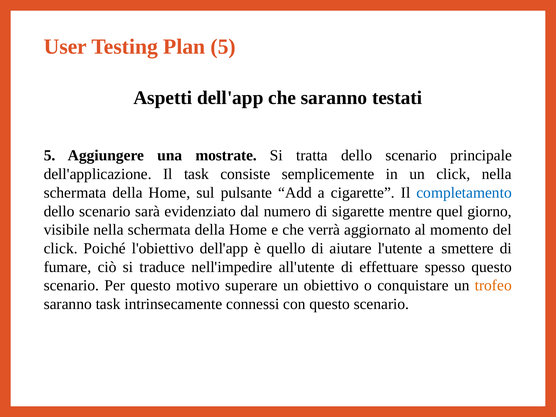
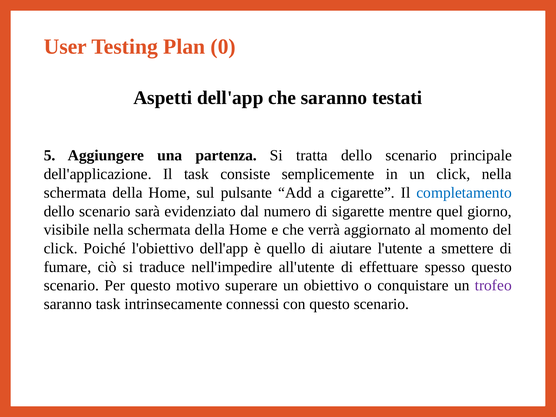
Plan 5: 5 -> 0 (223, 47)
mostrate: mostrate -> partenza (226, 156)
trofeo colour: orange -> purple (493, 285)
